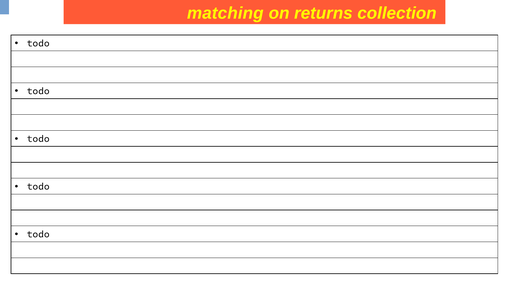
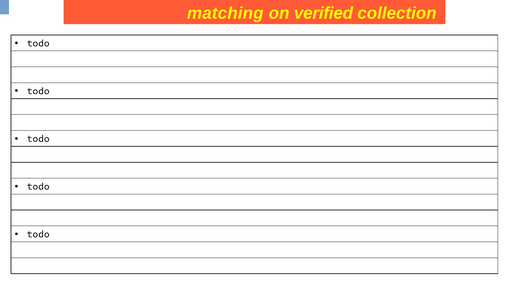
returns: returns -> verified (323, 13)
